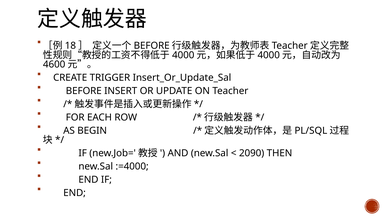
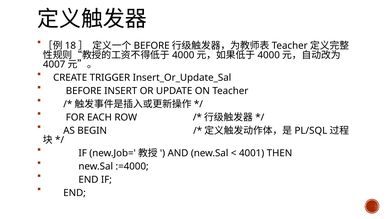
4600: 4600 -> 4007 (54, 64)
2090: 2090 -> 4001 (252, 153)
